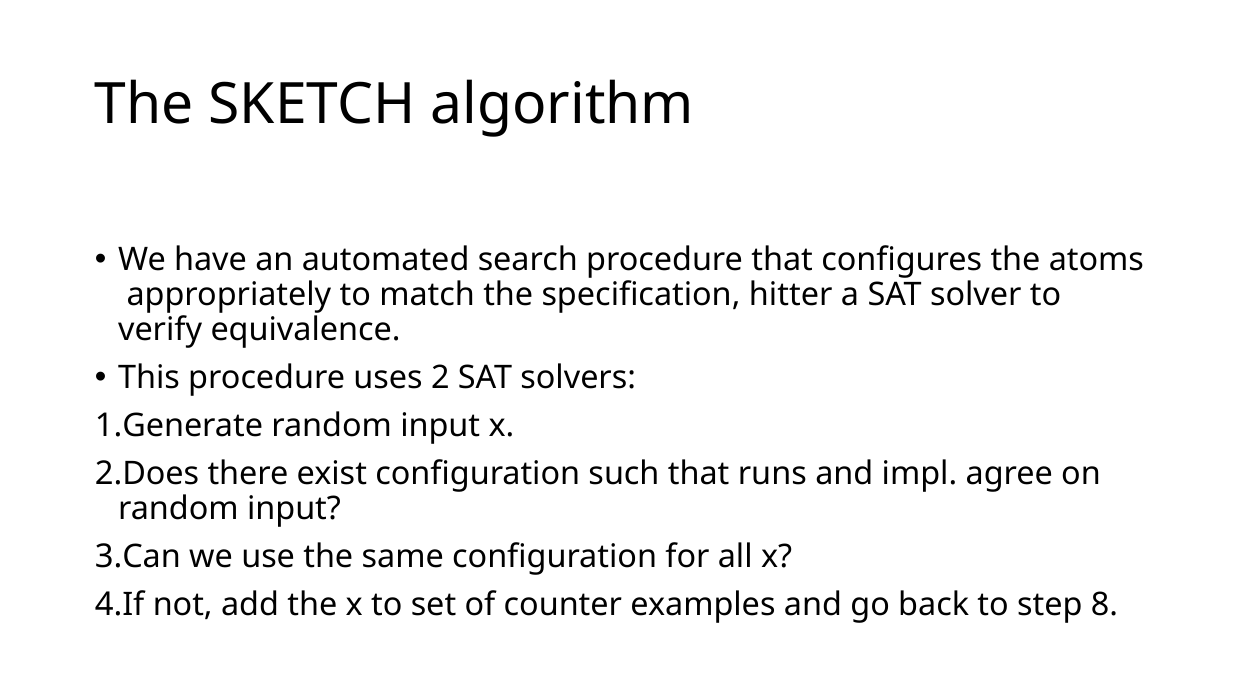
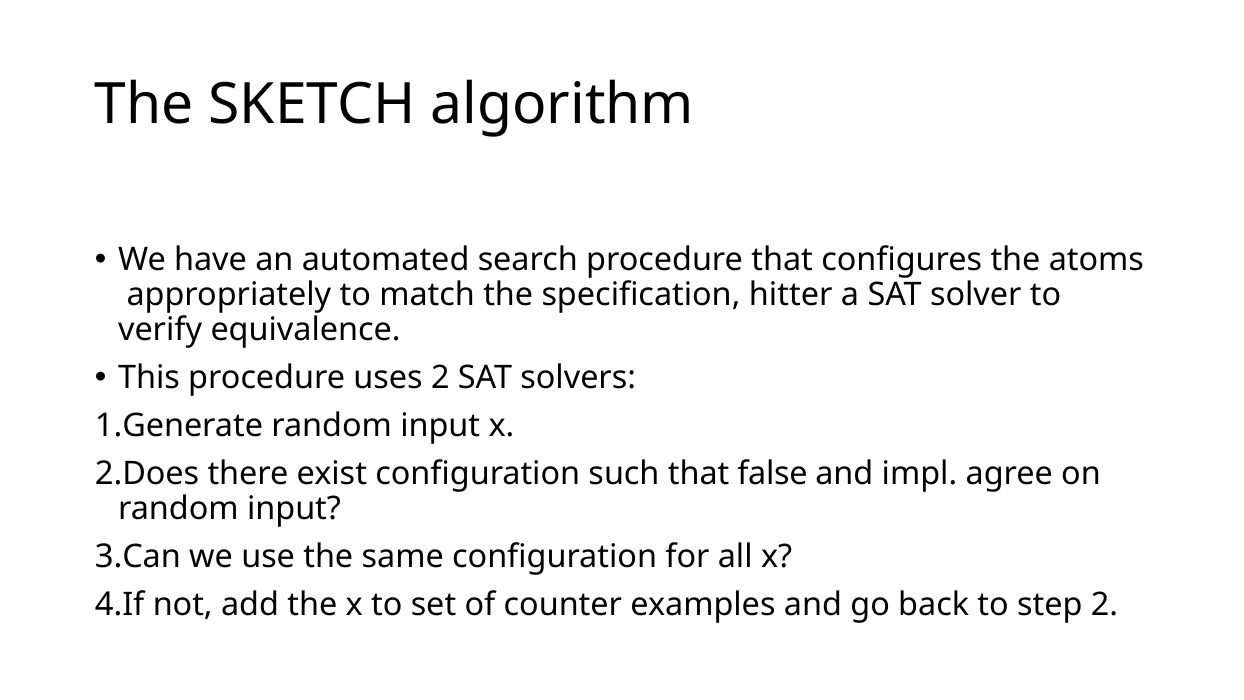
runs: runs -> false (772, 474)
step 8: 8 -> 2 (1104, 605)
